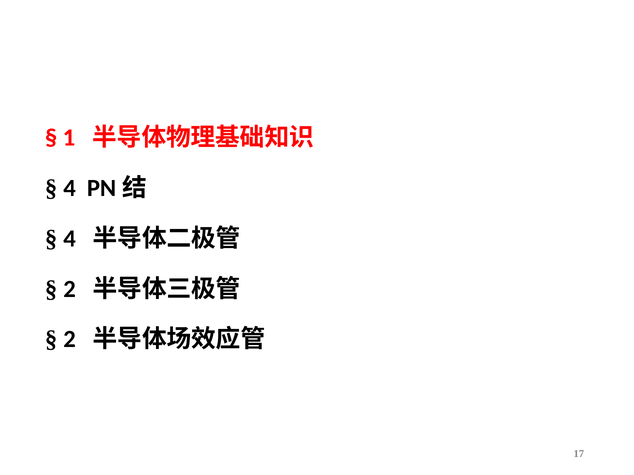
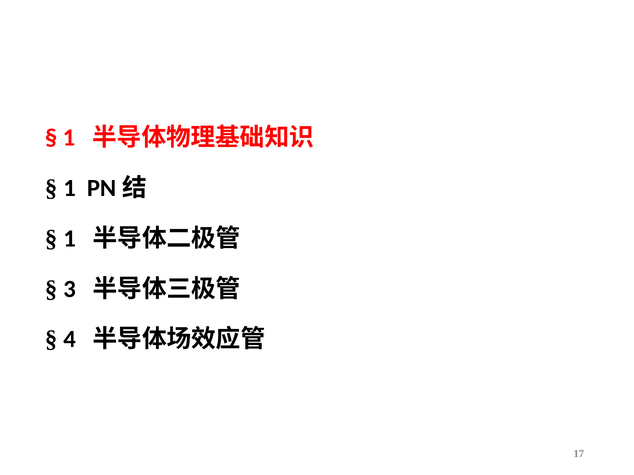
4: 4 -> 1 (70, 188)
4: 4 -> 1 (70, 239)
2: 2 -> 3 (70, 289)
2: 2 -> 4 (70, 340)
